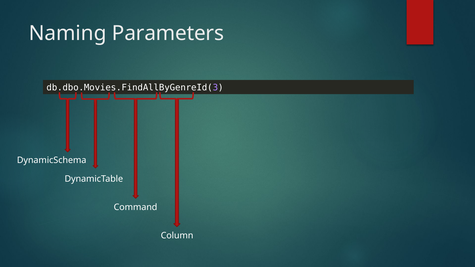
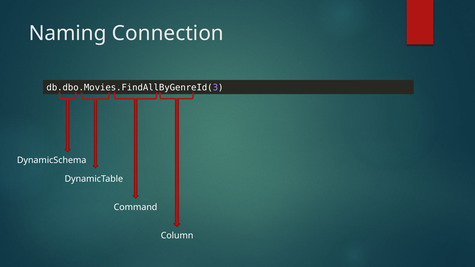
Parameters: Parameters -> Connection (168, 33)
